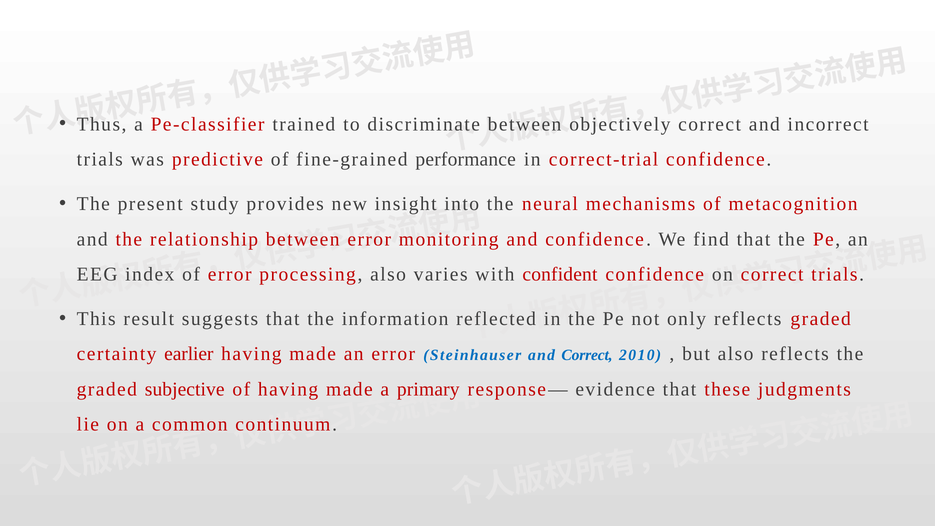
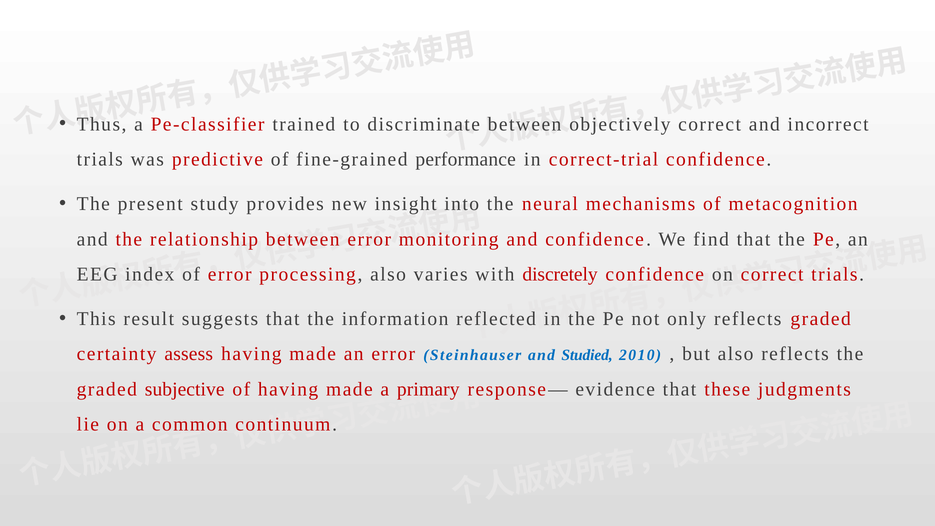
confident: confident -> discretely (560, 274)
earlier: earlier -> assess (189, 354)
and Correct: Correct -> Studied (587, 355)
